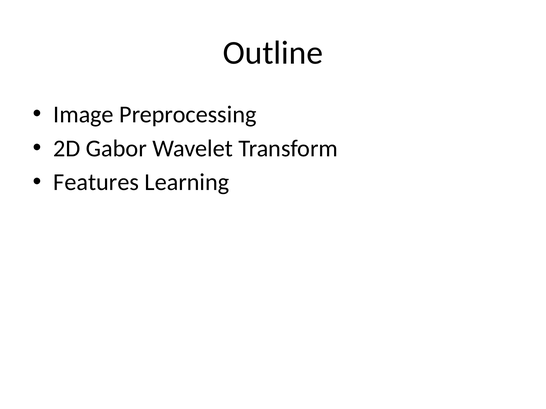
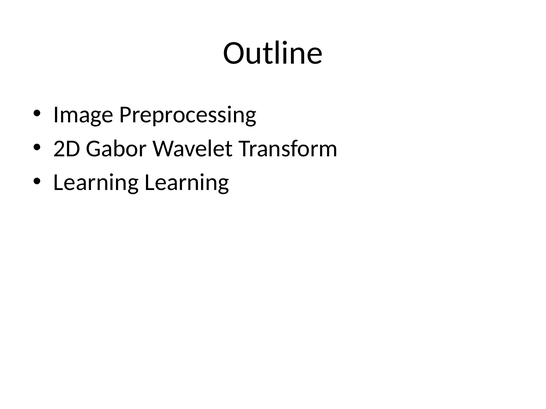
Features: Features -> Learning (96, 183)
